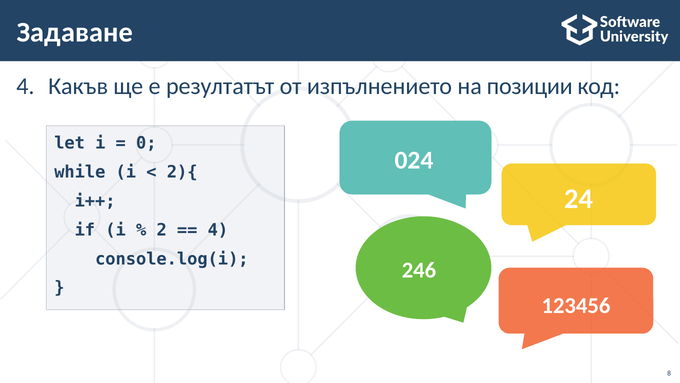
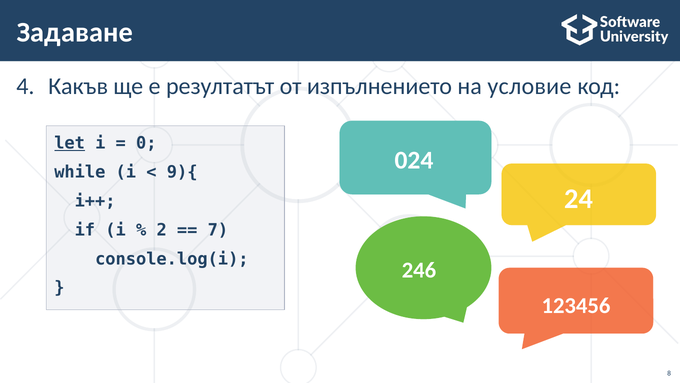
позиции: позиции -> условие (529, 86)
let underline: none -> present (70, 143)
2){: 2){ -> 9){ (182, 172)
4: 4 -> 7 (218, 230)
